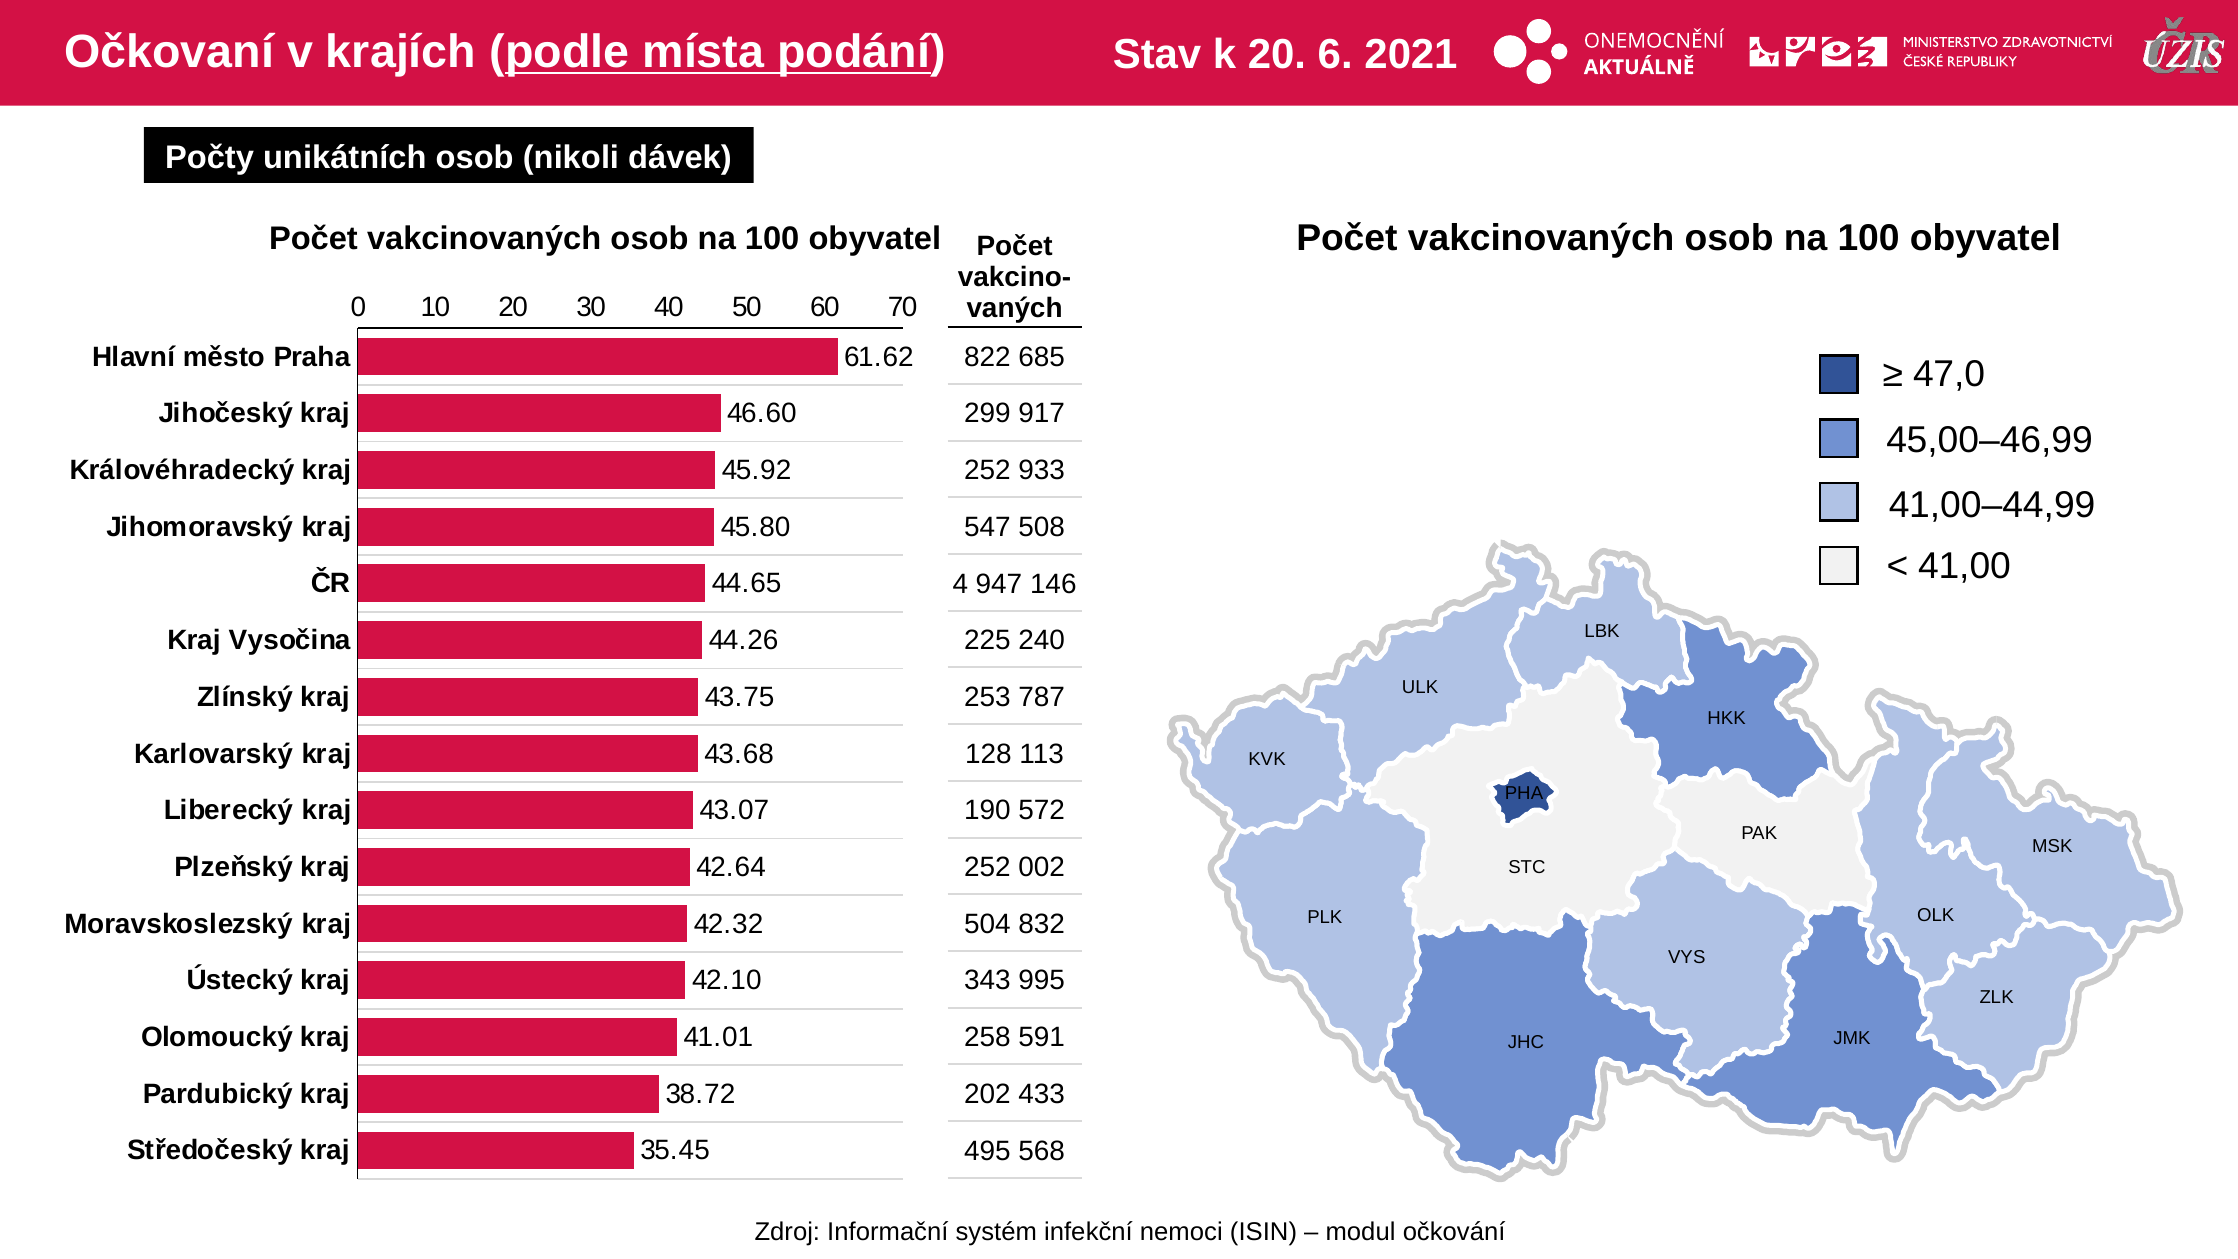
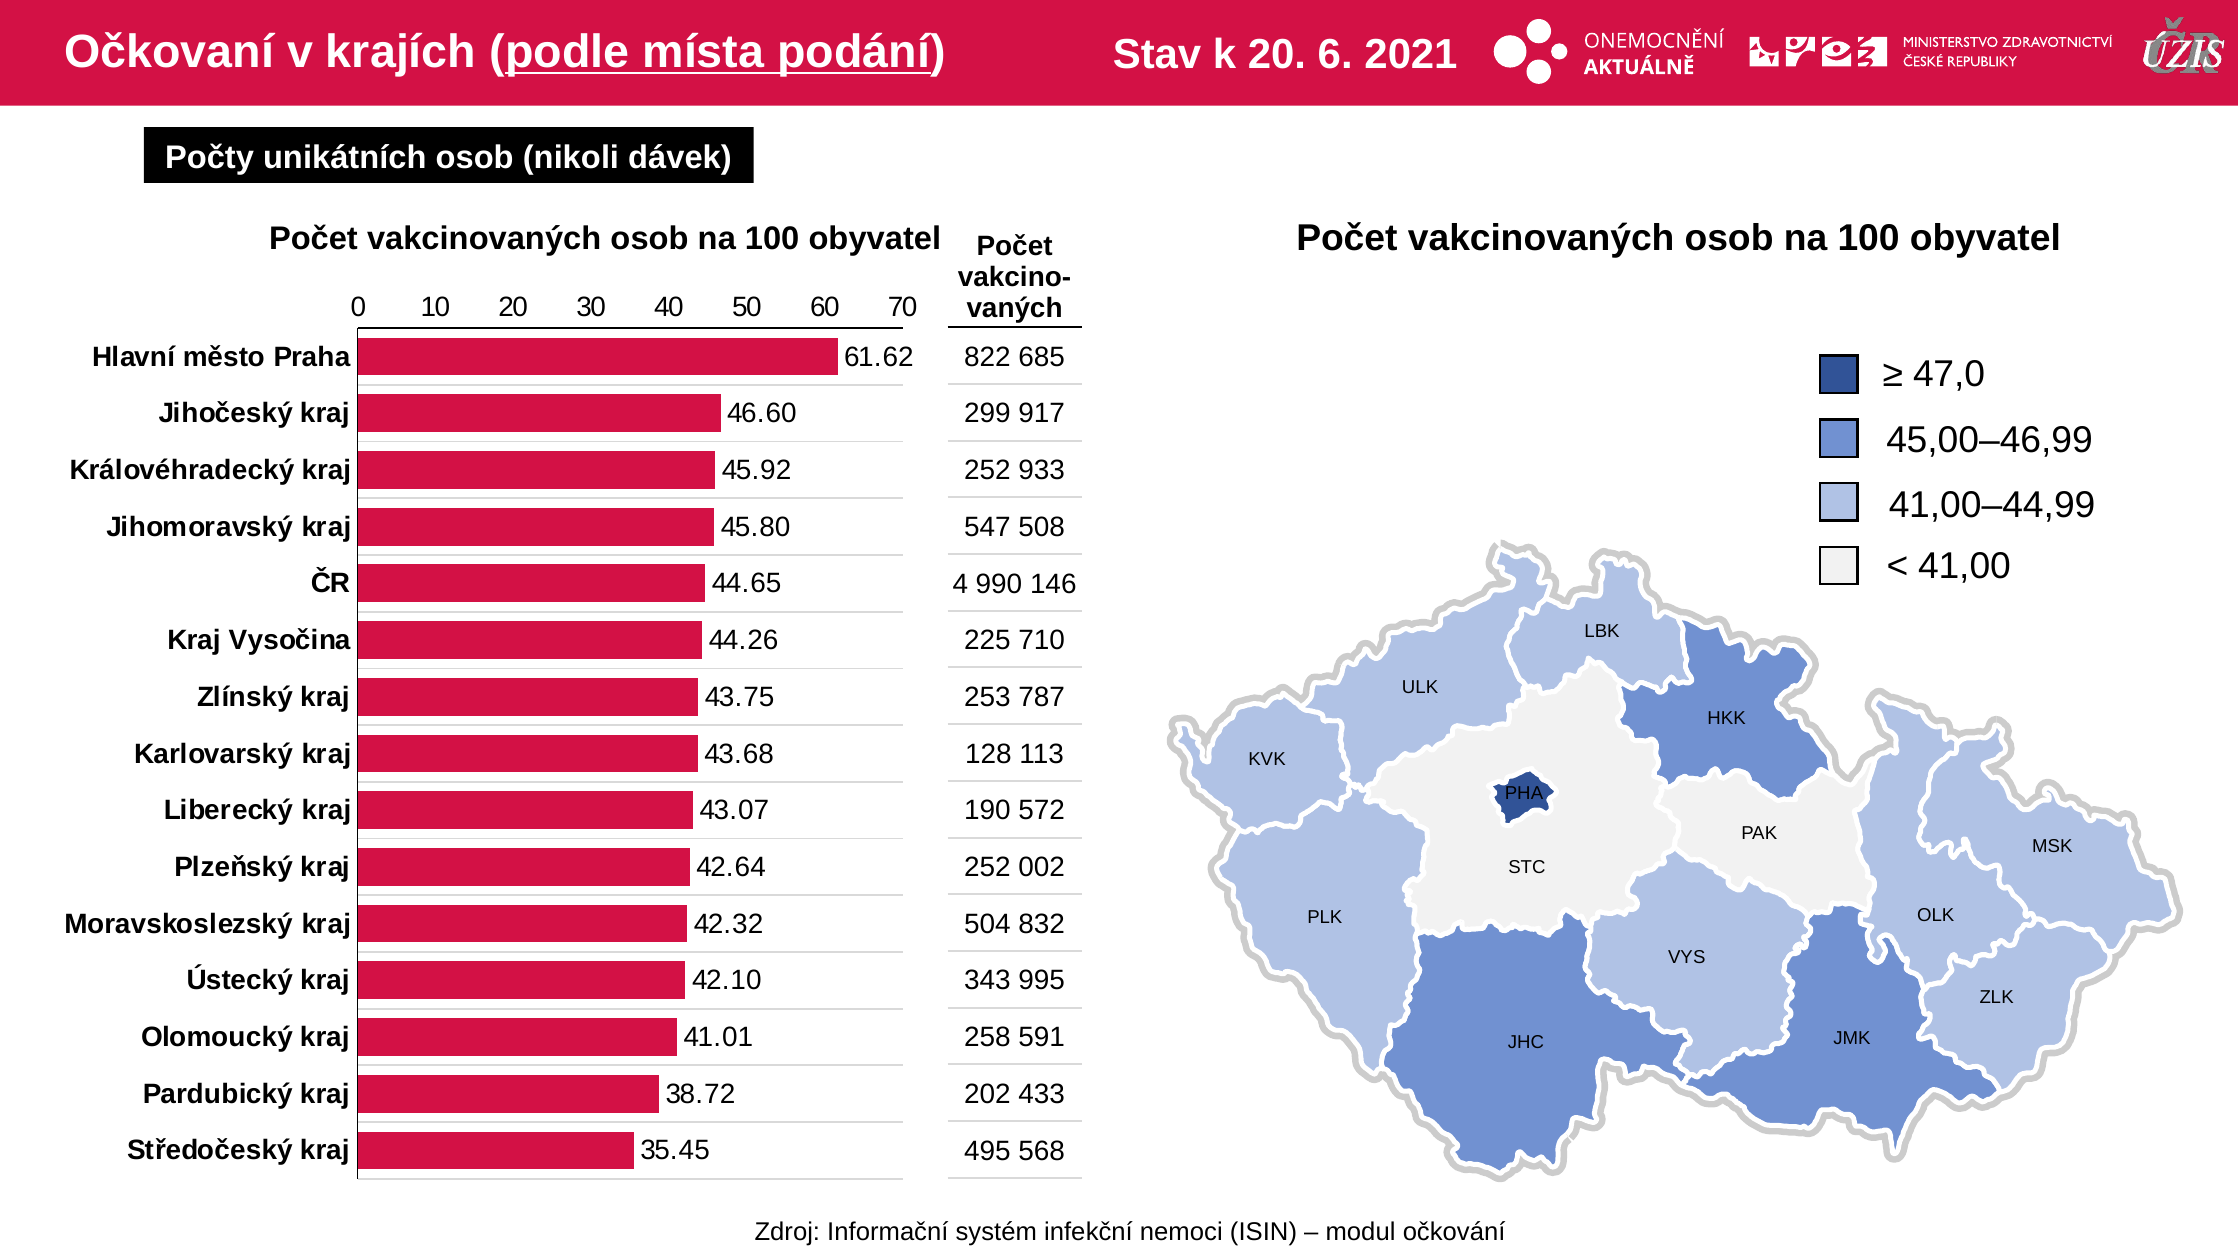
947: 947 -> 990 (999, 584)
240: 240 -> 710 (1042, 640)
